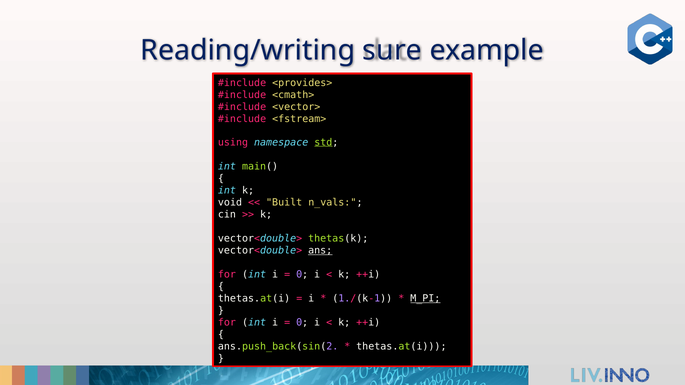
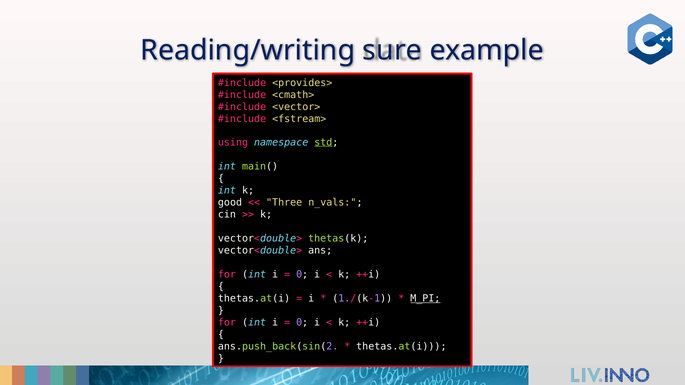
void: void -> good (230, 203)
Built: Built -> Three (284, 203)
ans underline: present -> none (320, 251)
